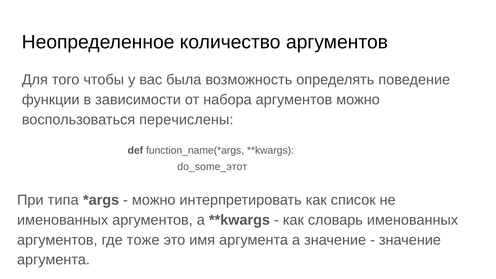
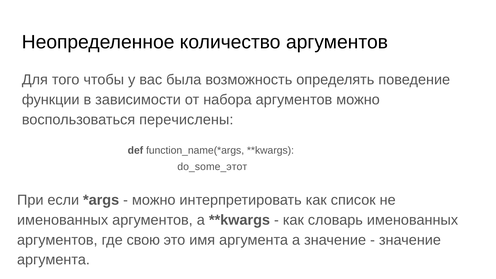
типа: типа -> если (63, 200)
тоже: тоже -> свою (143, 240)
